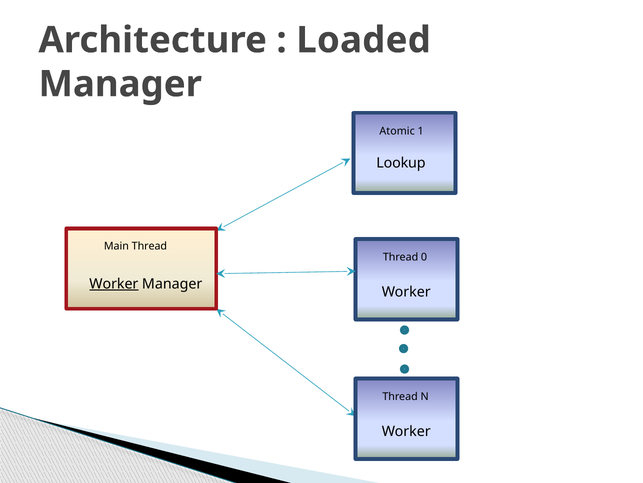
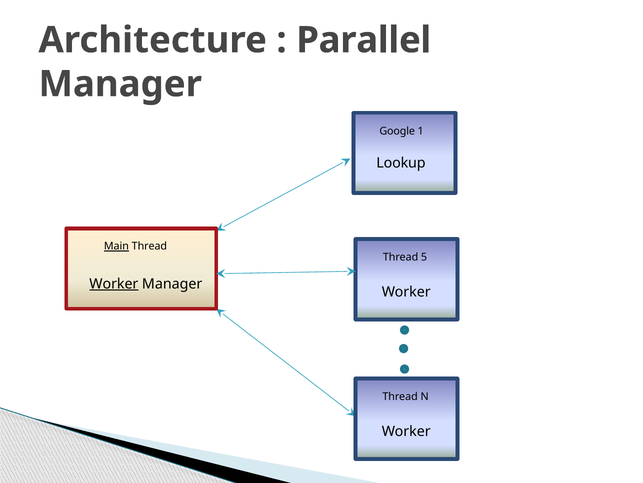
Loaded: Loaded -> Parallel (364, 40)
Atomic: Atomic -> Google (397, 131)
Main underline: none -> present (116, 246)
0: 0 -> 5 (424, 257)
